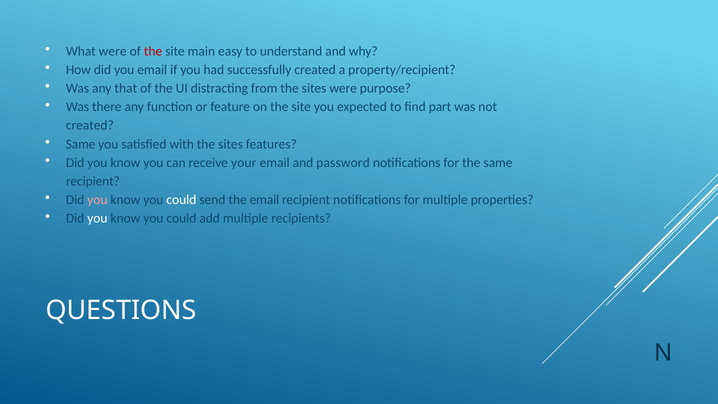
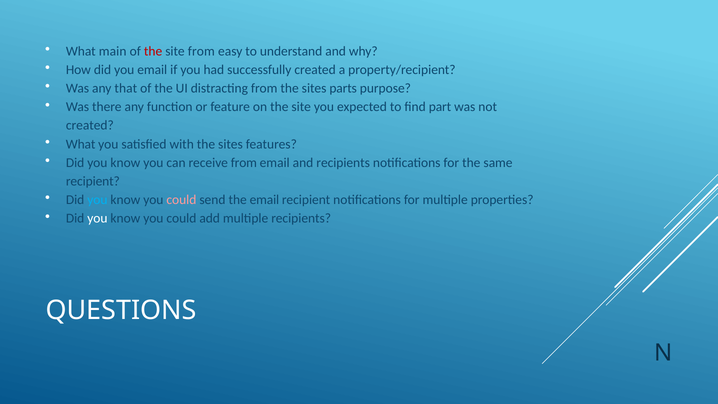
What were: were -> main (113, 51)
site main: main -> from (201, 51)
sites were: were -> parts (343, 88)
Same: Same -> What (81, 144)
receive your: your -> from (244, 163)
and password: password -> recipients (343, 163)
you colour: pink -> light blue (97, 200)
could colour: white -> pink (181, 200)
